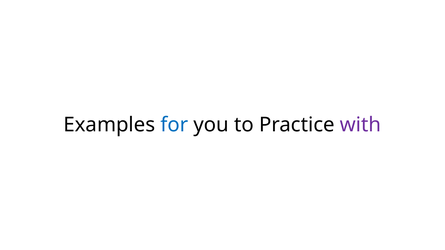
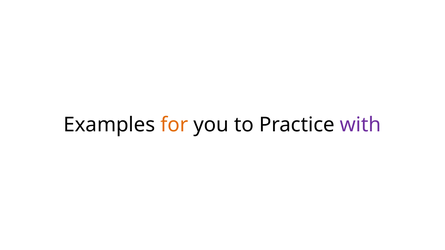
for colour: blue -> orange (174, 125)
